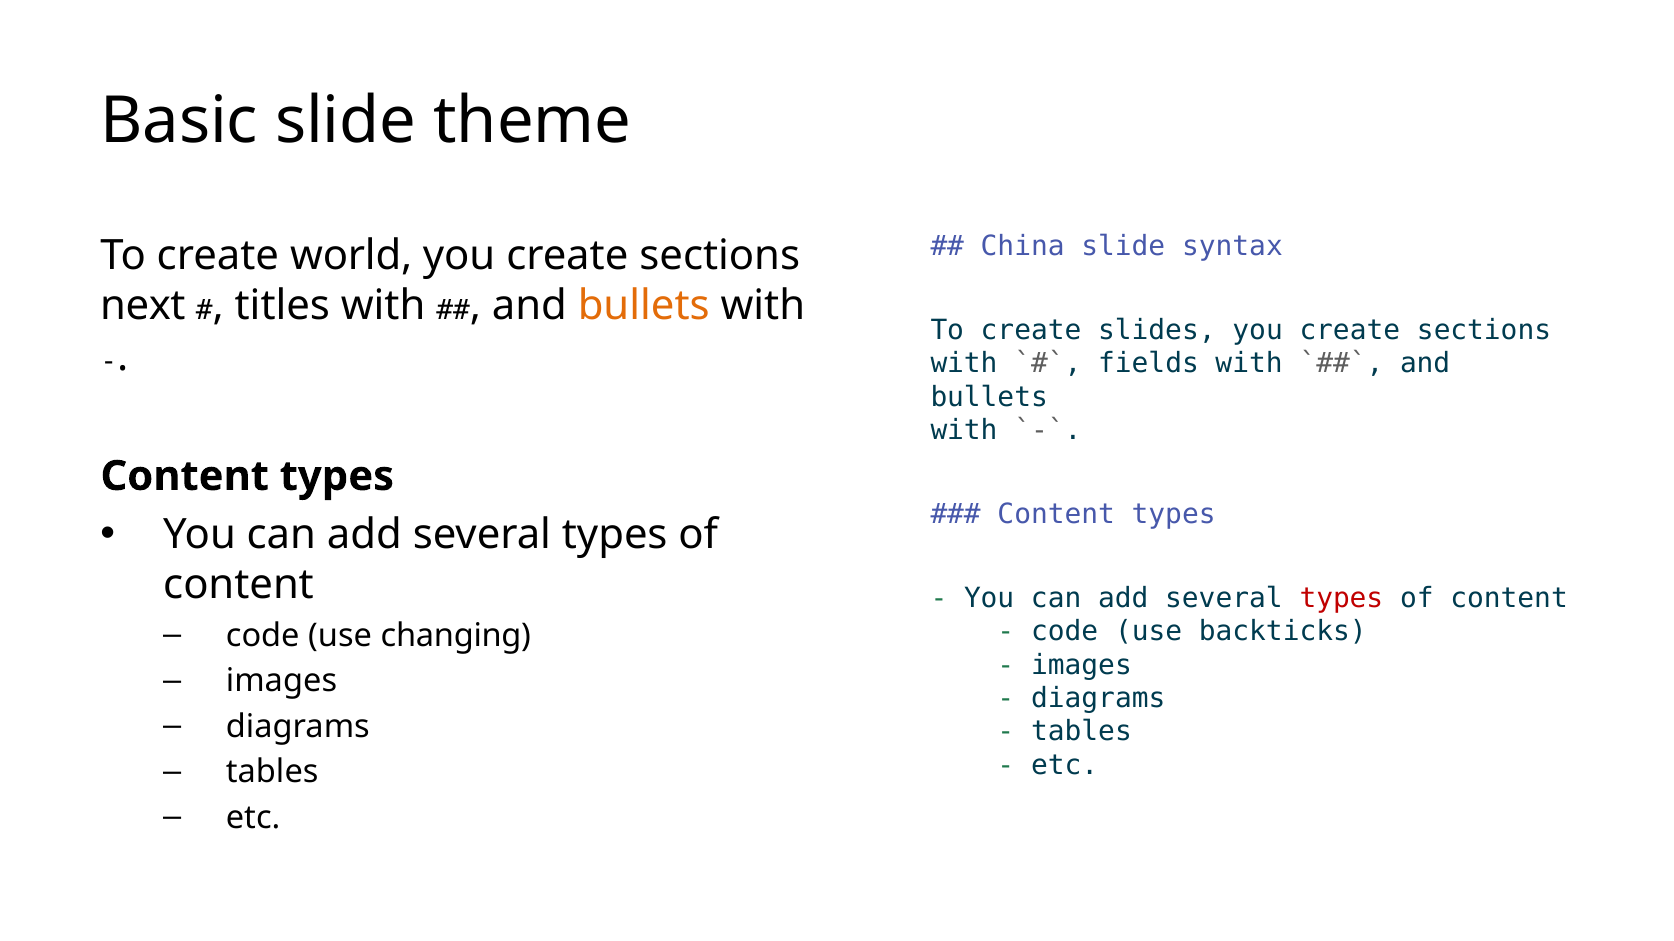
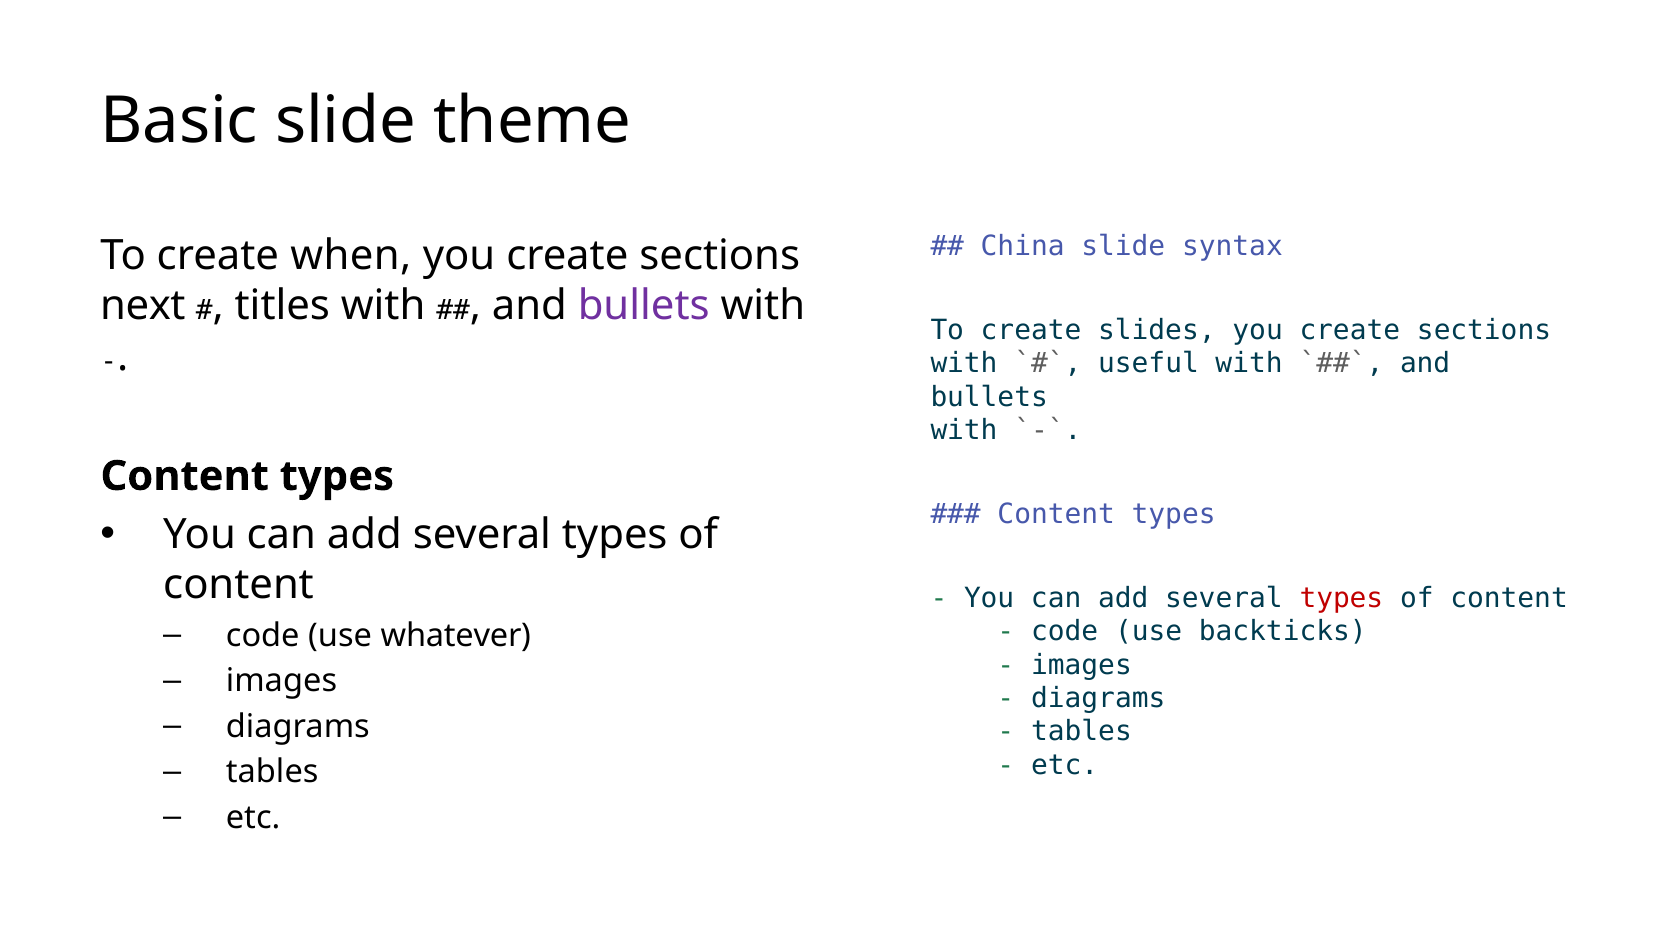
world: world -> when (351, 256)
bullets colour: orange -> purple (644, 306)
fields: fields -> useful (1148, 364)
changing: changing -> whatever (456, 636)
